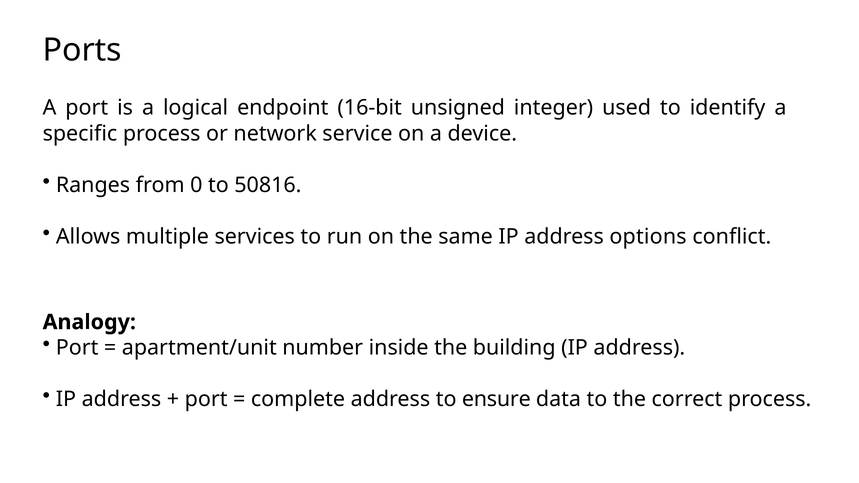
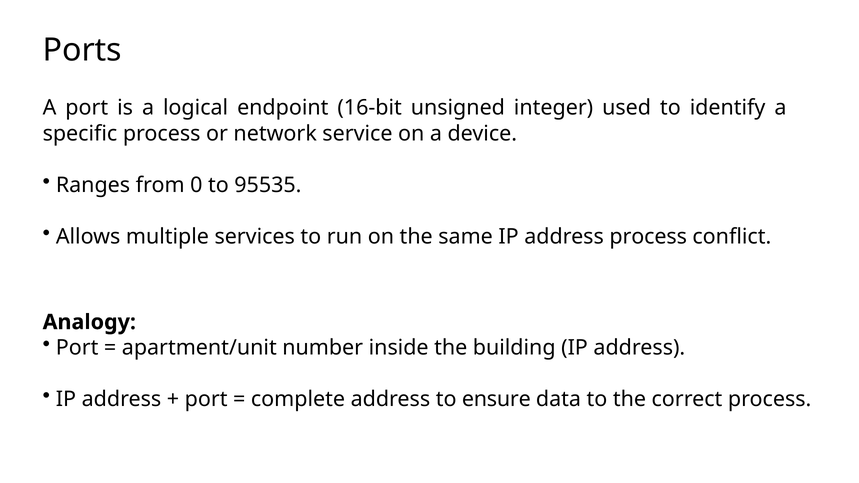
50816: 50816 -> 95535 (268, 185)
address options: options -> process (648, 237)
